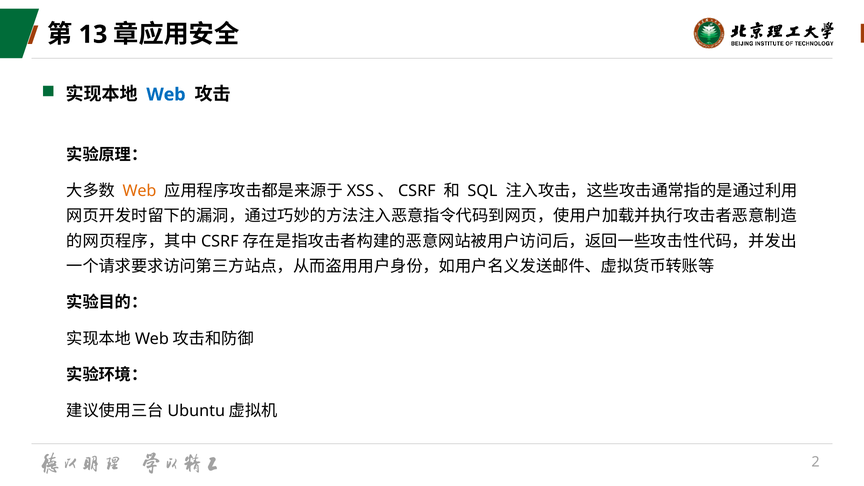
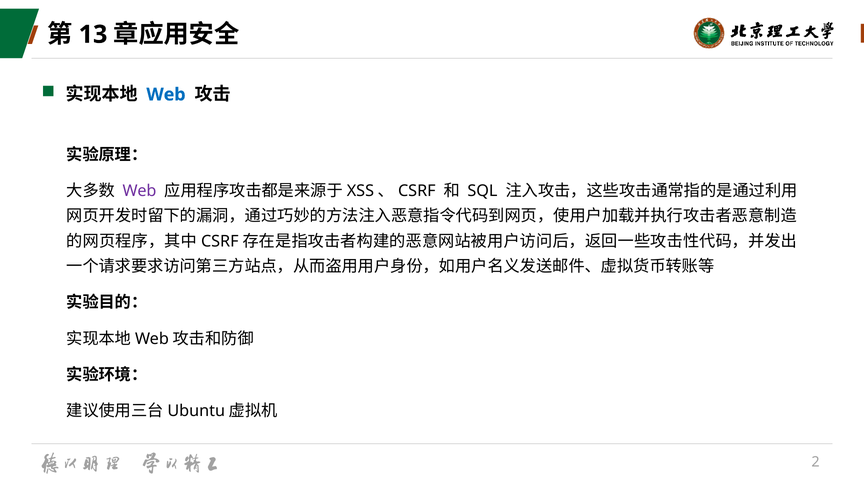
Web colour: orange -> purple (139, 191)
